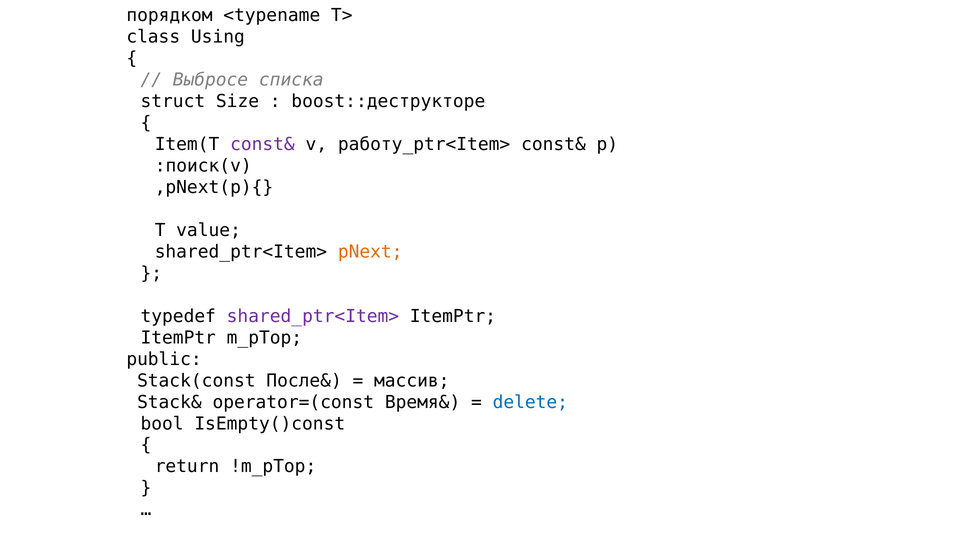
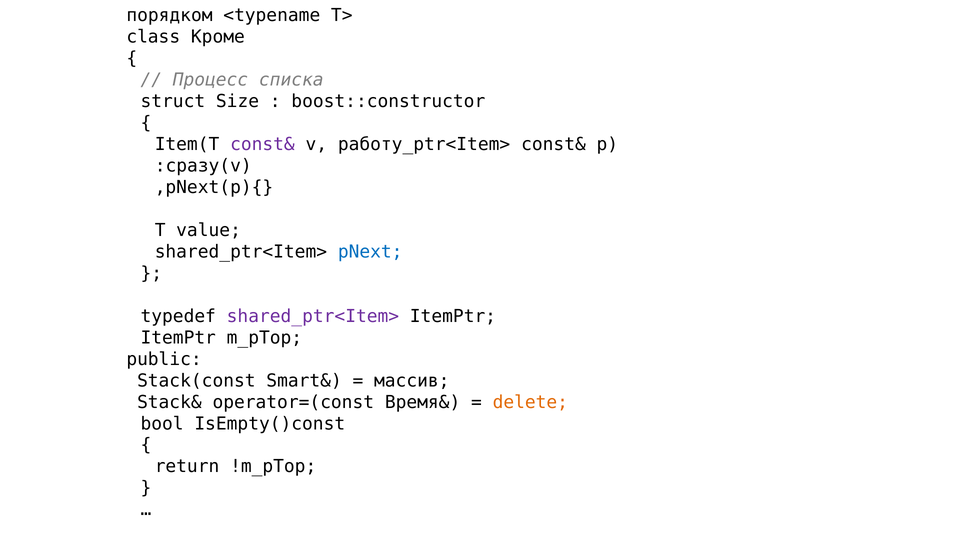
Using: Using -> Кроме (218, 37)
Выбросе: Выбросе -> Процесс (210, 80)
boost::деструкторе: boost::деструкторе -> boost::constructor (388, 101)
:поиск(v: :поиск(v -> :сразу(v (203, 166)
pNext colour: orange -> blue (370, 252)
После&: После& -> Smart& (304, 381)
delete colour: blue -> orange (530, 402)
